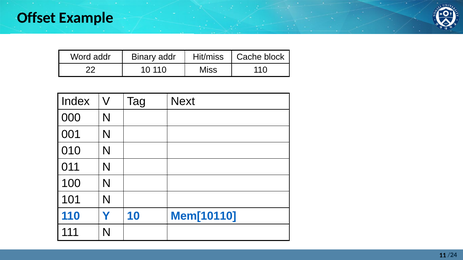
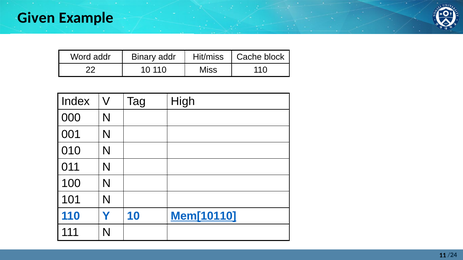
Offset: Offset -> Given (36, 18)
Next: Next -> High (183, 102)
Mem[10110 underline: none -> present (204, 216)
